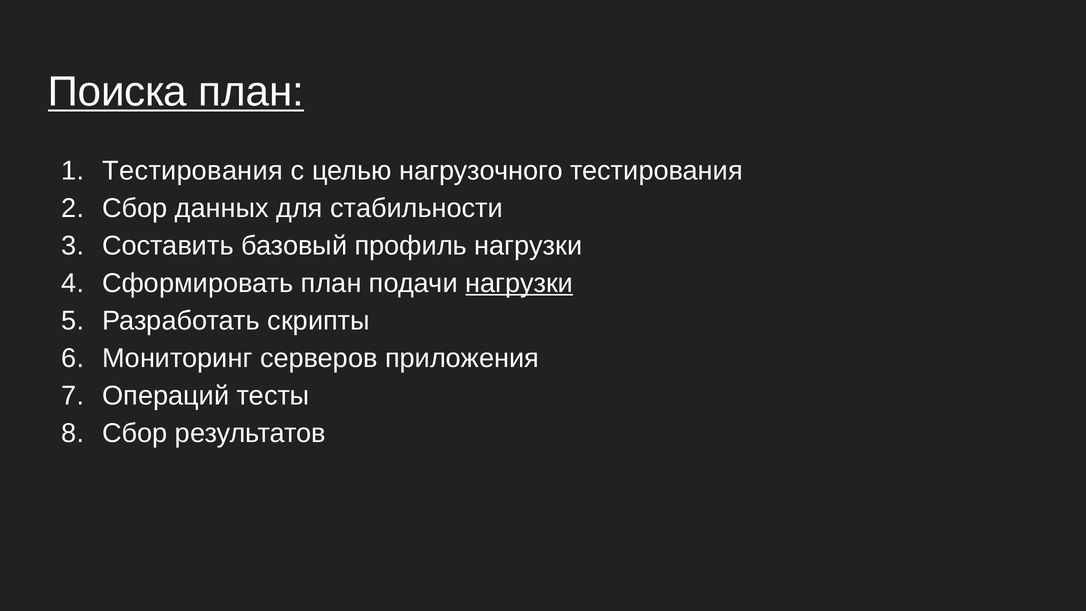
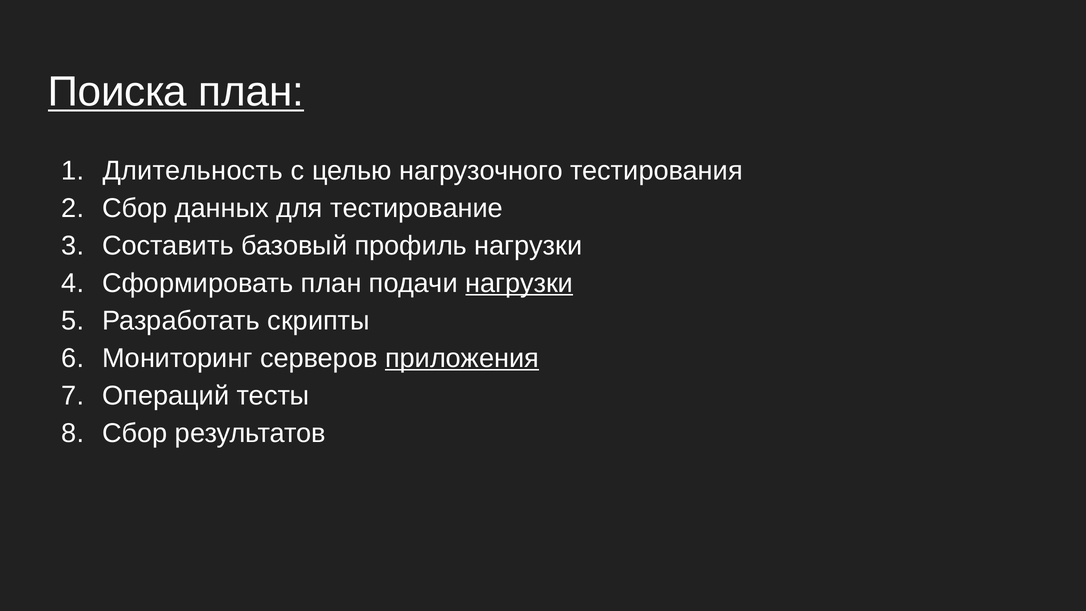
Тестирования: Тестирования -> Длительность (193, 171)
стабильности: стабильности -> тестирование (416, 208)
приложения underline: none -> present (462, 358)
